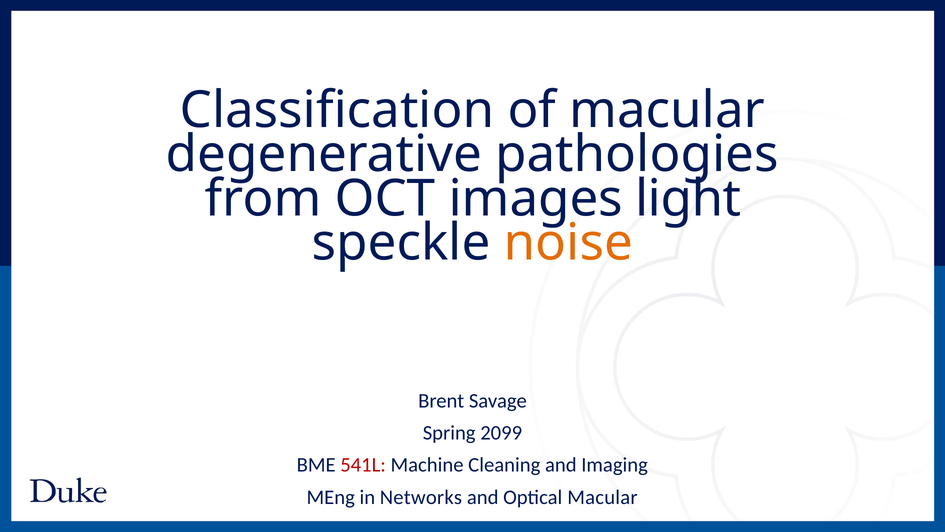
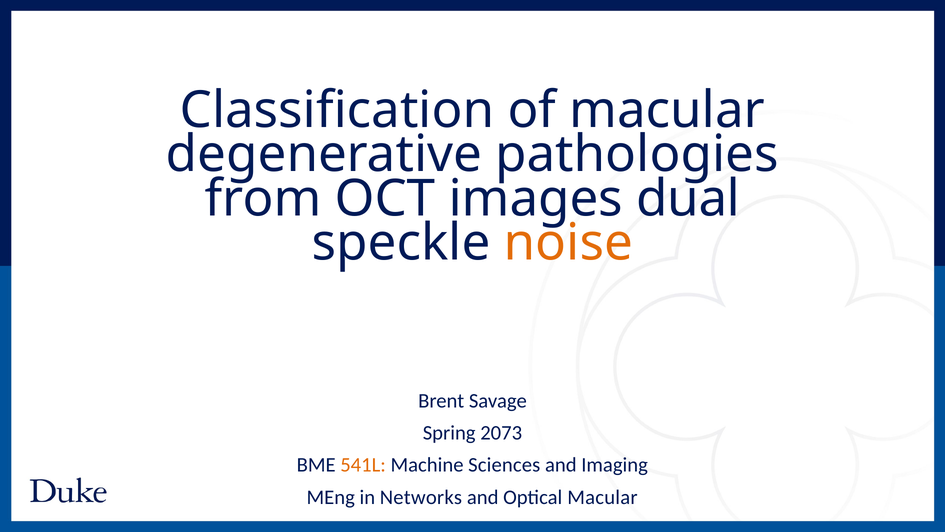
light: light -> dual (688, 199)
2099: 2099 -> 2073 (501, 433)
541L colour: red -> orange (363, 465)
Cleaning: Cleaning -> Sciences (504, 465)
